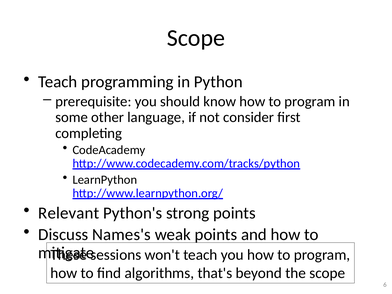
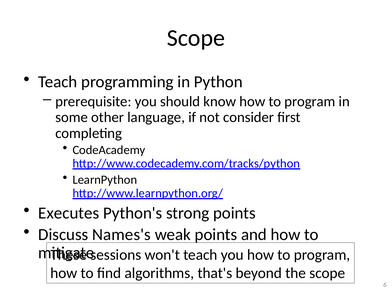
Relevant: Relevant -> Executes (69, 213)
